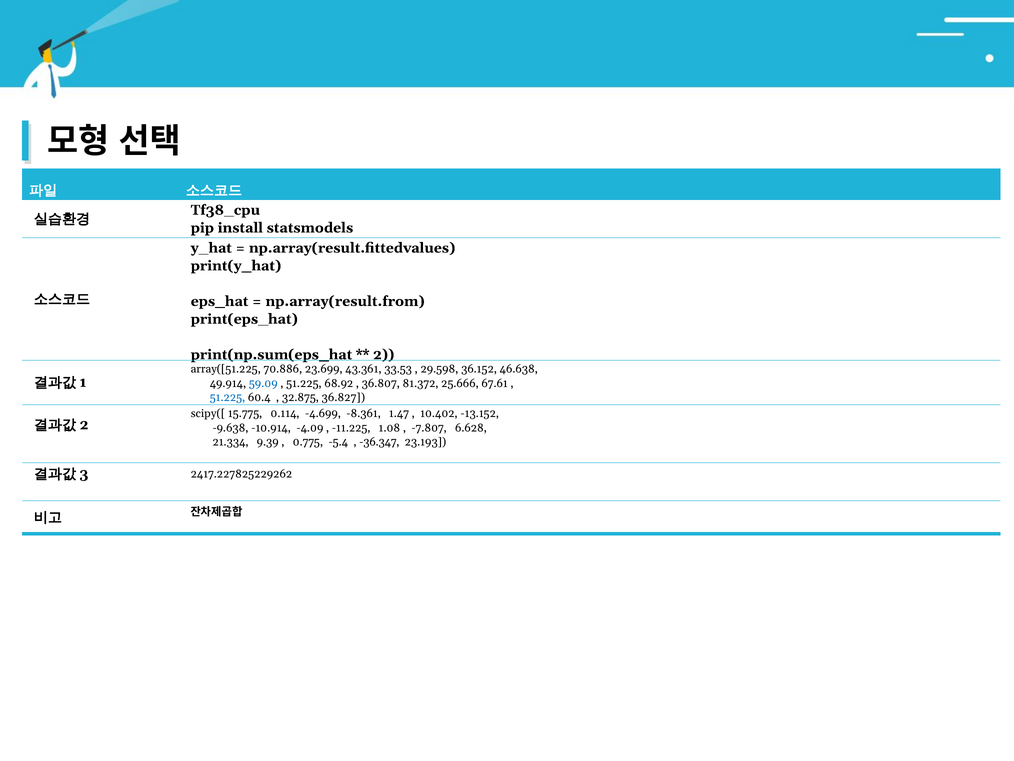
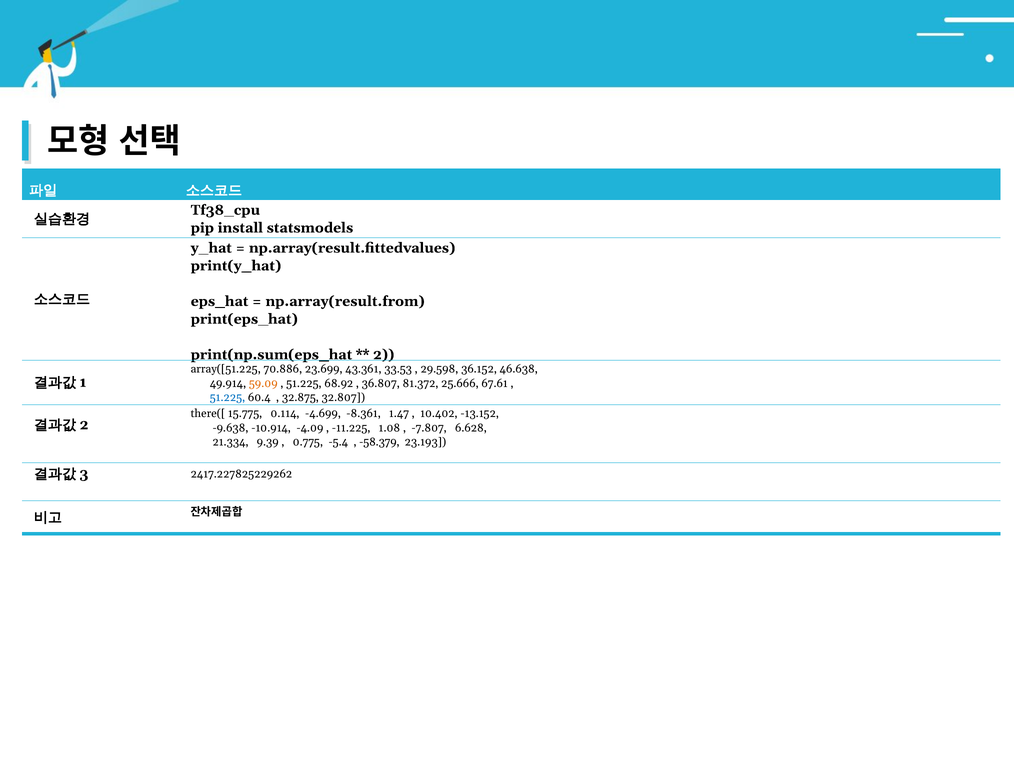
59.09 colour: blue -> orange (263, 383)
36.827: 36.827 -> 32.807 (343, 397)
scipy([: scipy([ -> there([ (208, 413)
-36.347: -36.347 -> -58.379 (379, 442)
